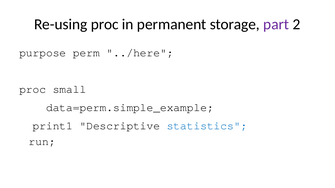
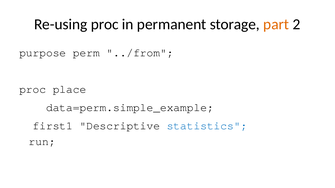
part colour: purple -> orange (276, 24)
../here: ../here -> ../from (140, 53)
small: small -> place (70, 89)
print1: print1 -> first1 (53, 126)
